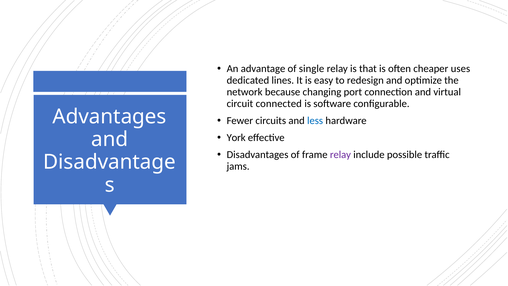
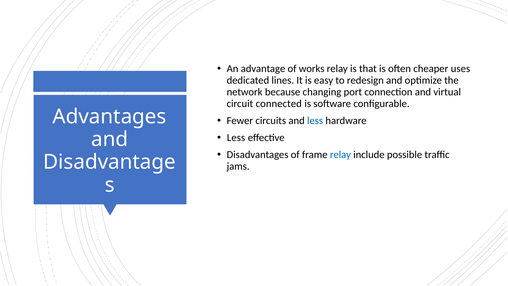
single: single -> works (312, 69)
York: York -> Less (236, 138)
relay colour: purple -> blue (340, 155)
